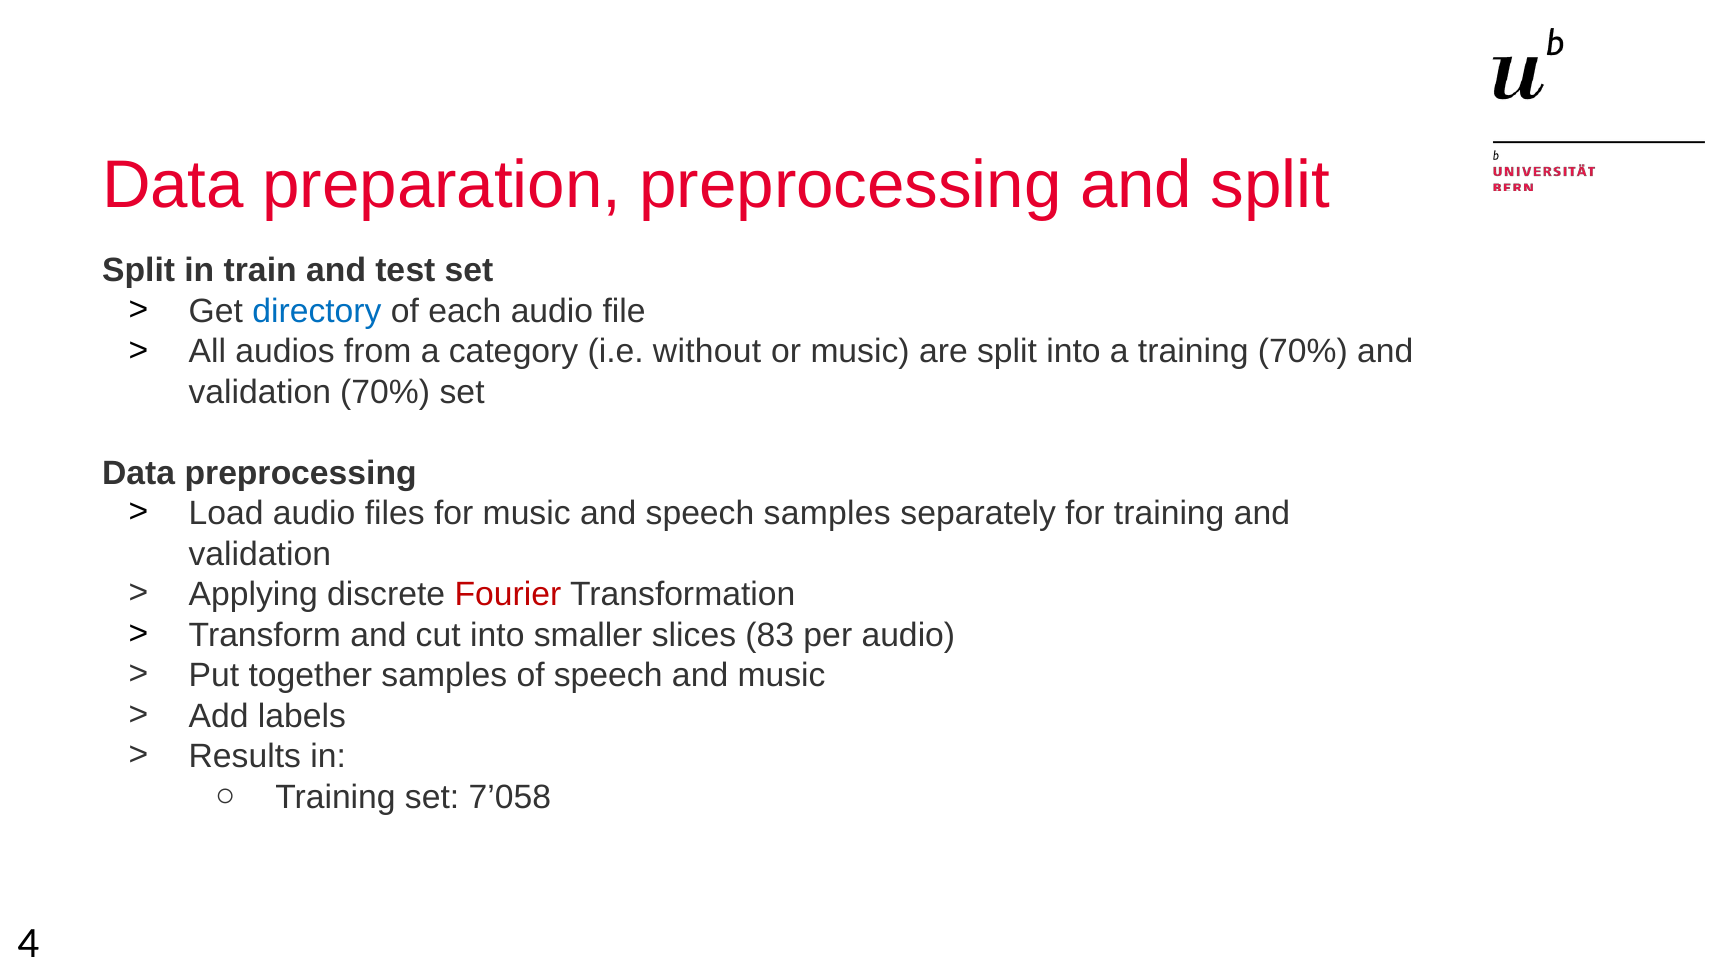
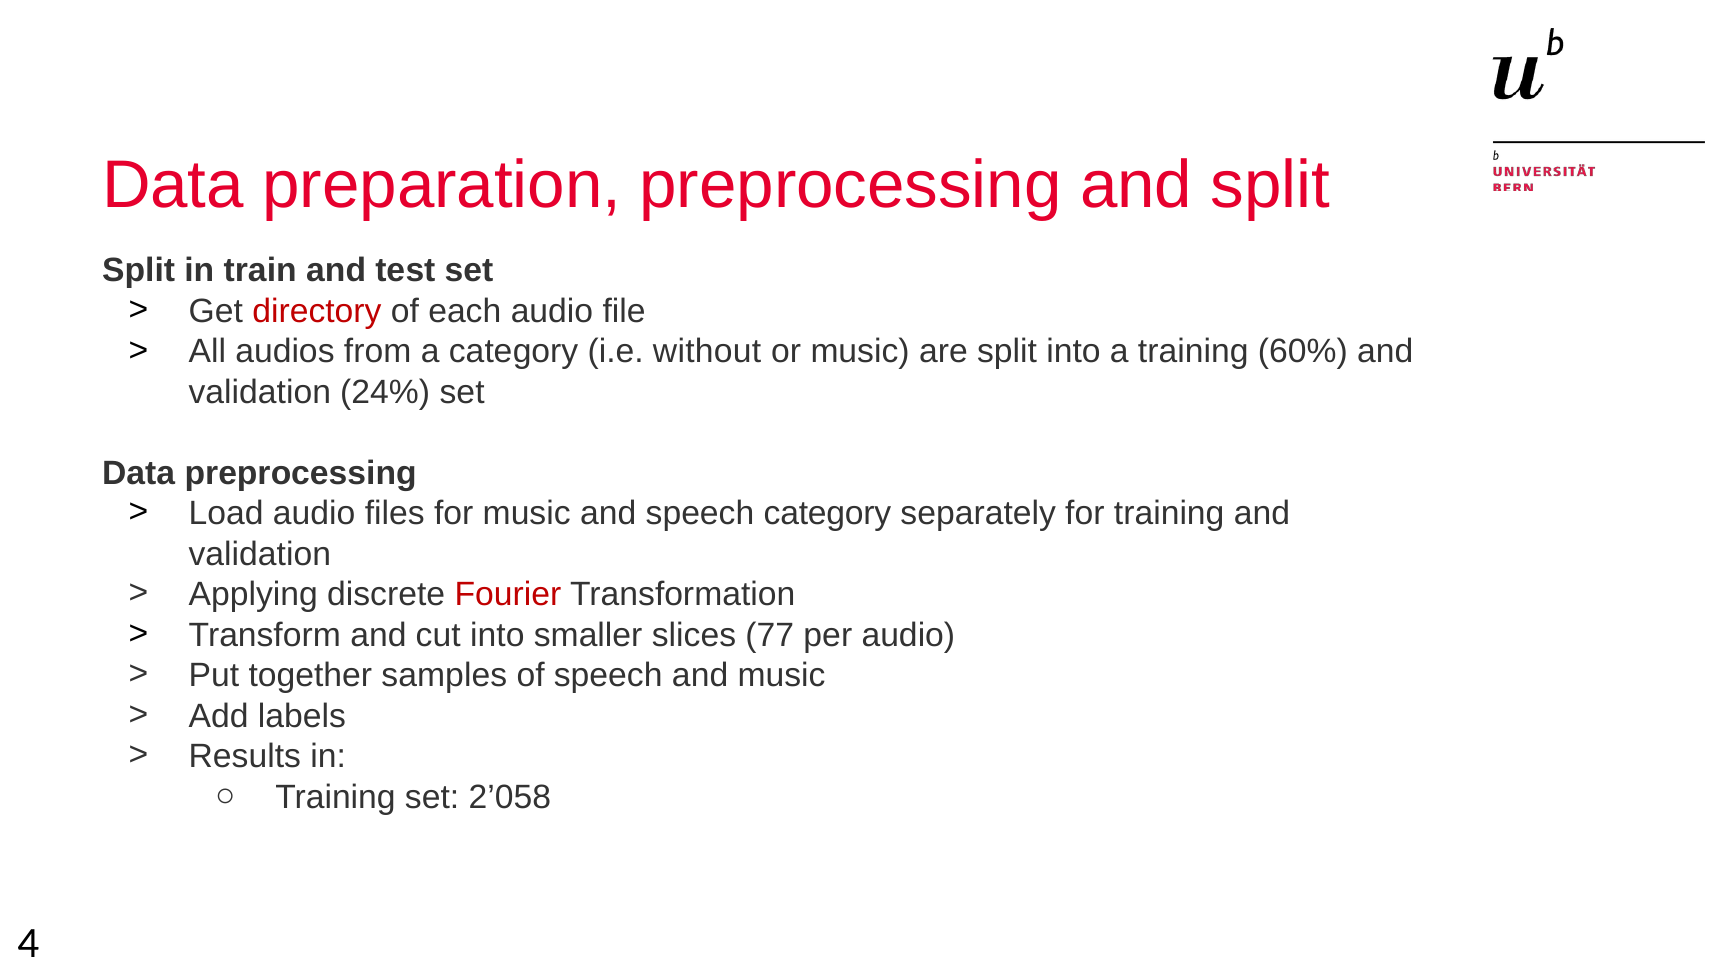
directory colour: blue -> red (317, 311)
training 70%: 70% -> 60% (1303, 352)
validation 70%: 70% -> 24% (385, 392)
speech samples: samples -> category (827, 514)
83: 83 -> 77 (770, 635)
7’058: 7’058 -> 2’058 (510, 797)
